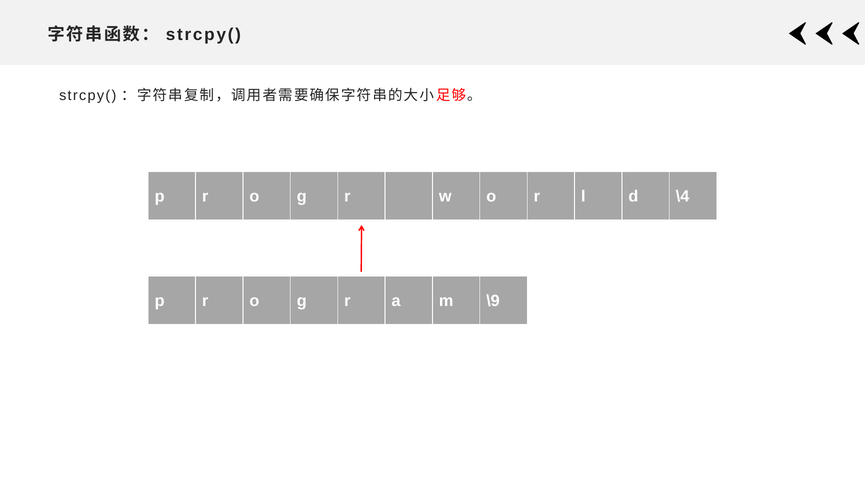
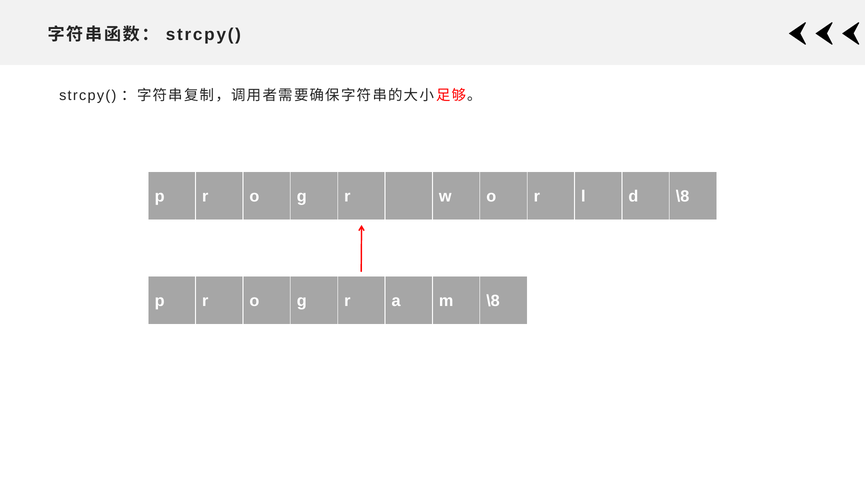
d \4: \4 -> \8 (683, 196)
m \9: \9 -> \8 (493, 301)
